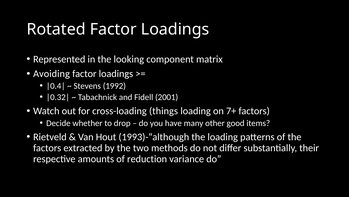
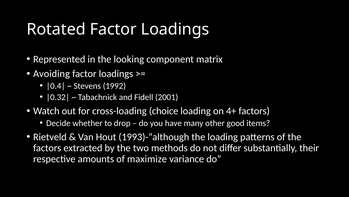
things: things -> choice (164, 111)
7+: 7+ -> 4+ (231, 111)
reduction: reduction -> maximize (147, 158)
